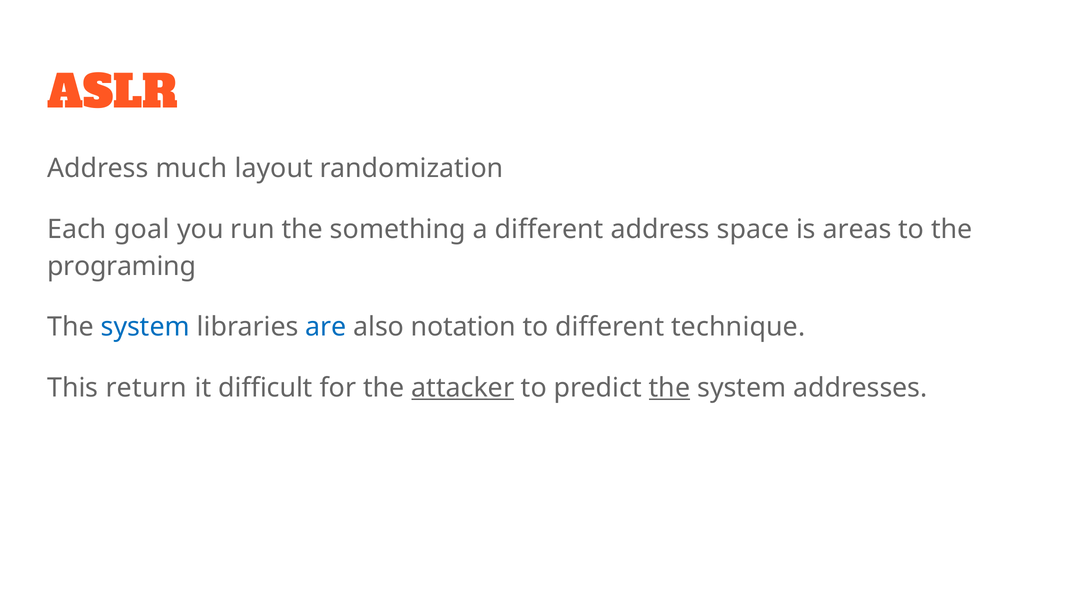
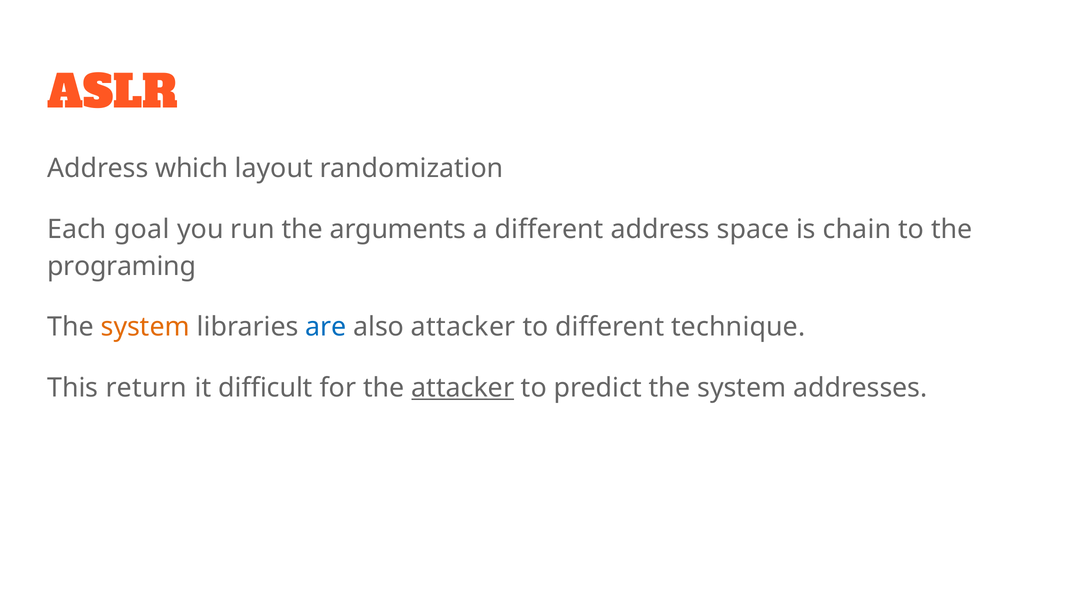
much: much -> which (192, 169)
something: something -> arguments (398, 229)
areas: areas -> chain (857, 229)
system colour: blue -> orange (145, 327)
also notation: notation -> attacker (463, 327)
the underline: present -> none (669, 388)
